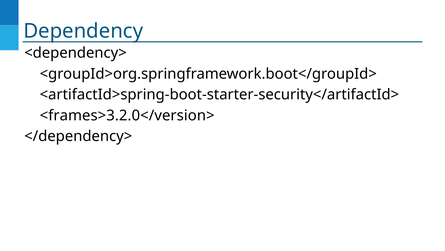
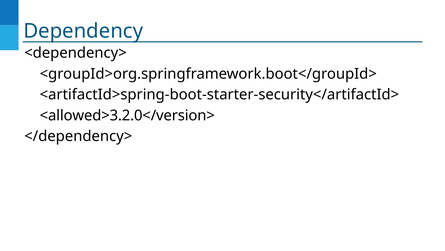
<frames>3.2.0</version>: <frames>3.2.0</version> -> <allowed>3.2.0</version> (127, 115)
